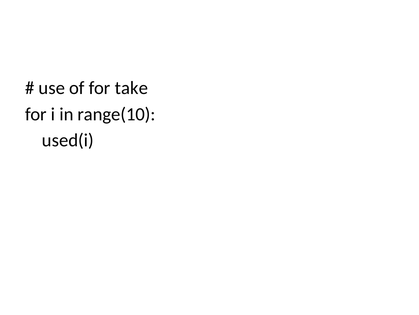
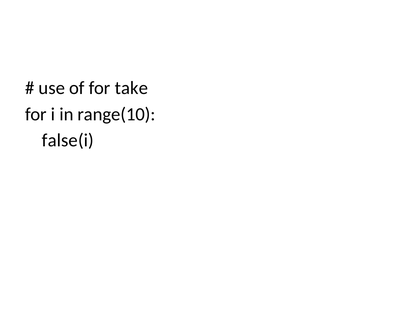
used(i: used(i -> false(i (68, 140)
